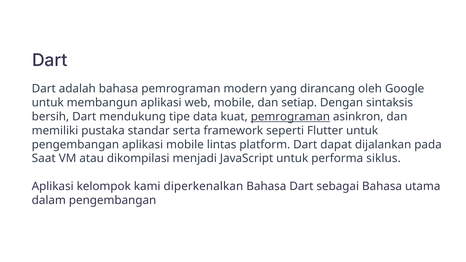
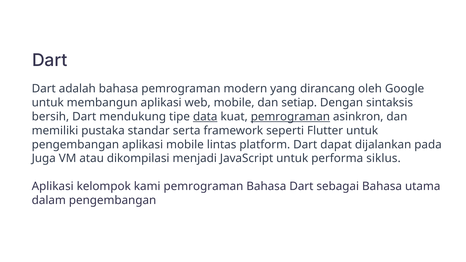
data underline: none -> present (205, 117)
Saat: Saat -> Juga (44, 159)
kami diperkenalkan: diperkenalkan -> pemrograman (203, 187)
